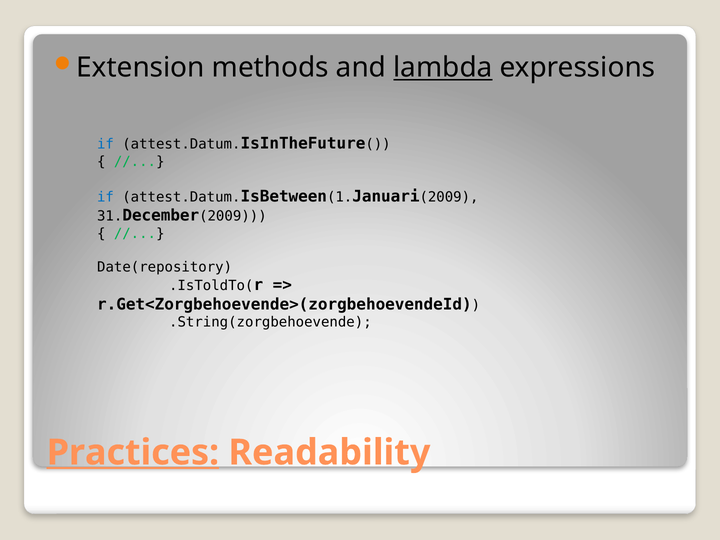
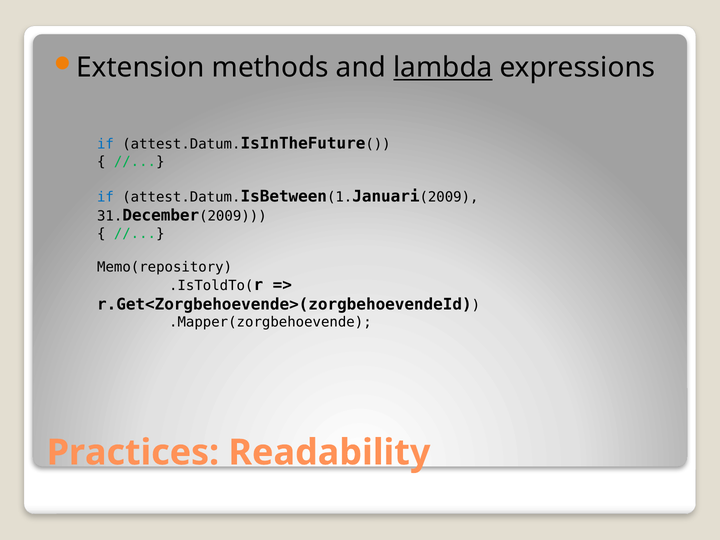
Date(repository: Date(repository -> Memo(repository (165, 267)
.String(zorgbehoevende: .String(zorgbehoevende -> .Mapper(zorgbehoevende (270, 322)
Practices underline: present -> none (133, 453)
